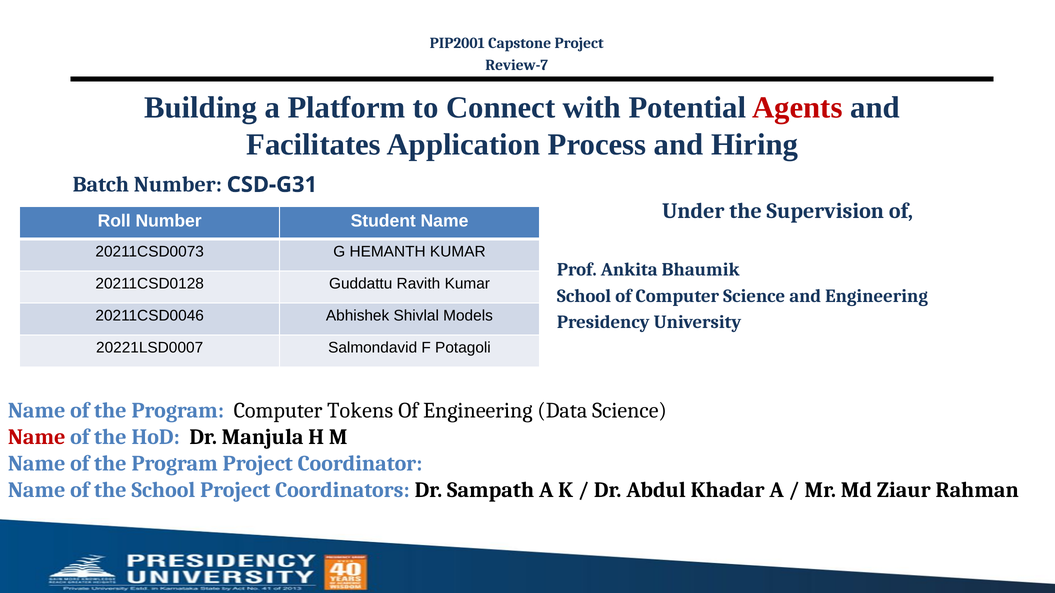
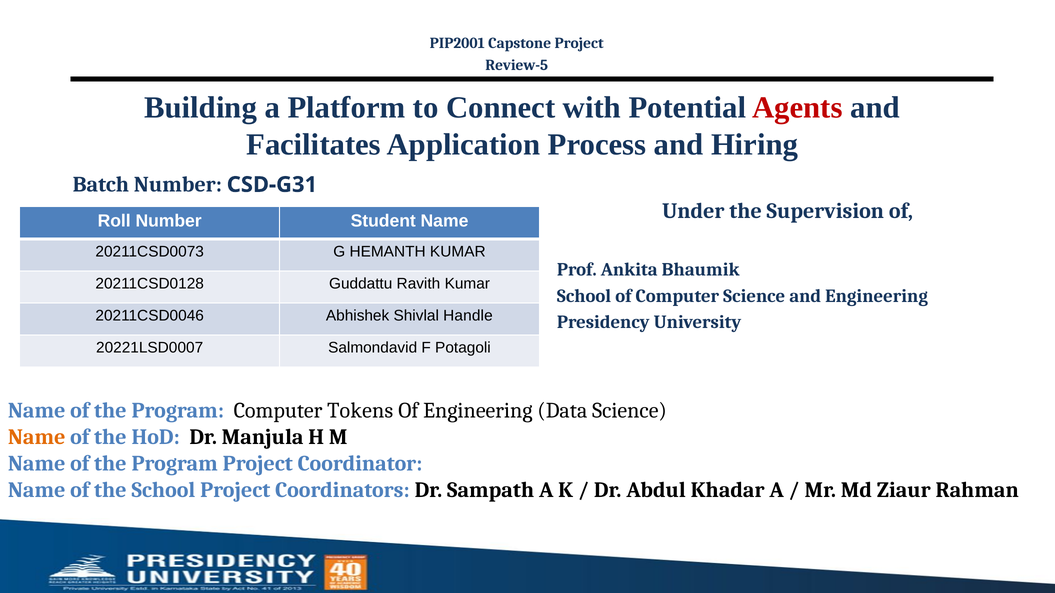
Review-7: Review-7 -> Review-5 (517, 65)
Models: Models -> Handle (468, 316)
Name colour: red -> orange (37, 437)
